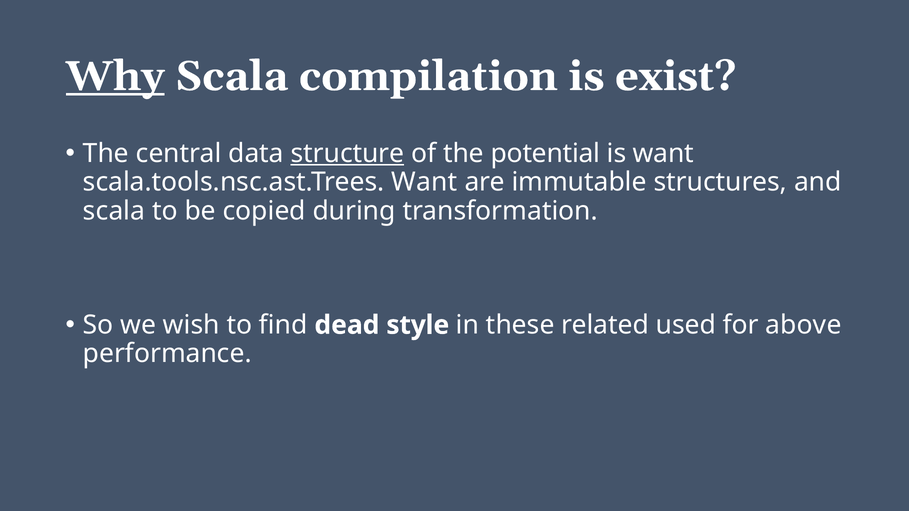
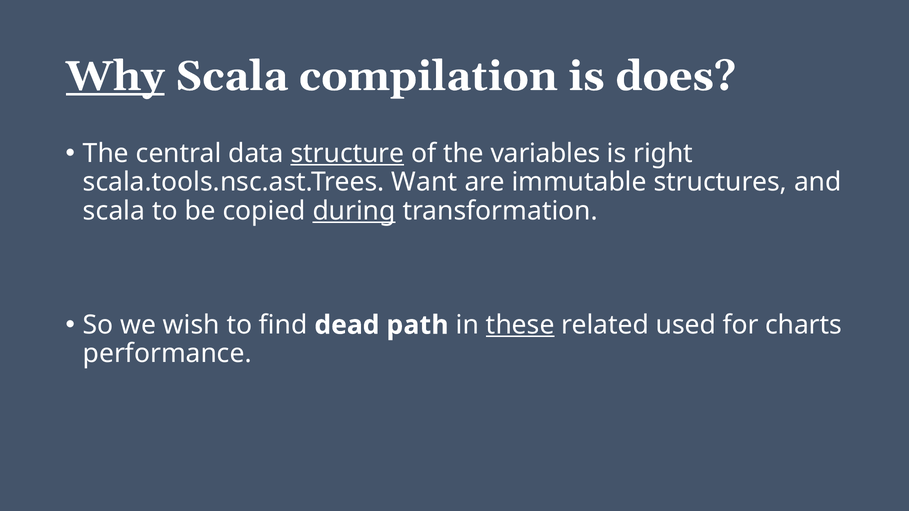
exist: exist -> does (676, 76)
potential: potential -> variables (546, 154)
is want: want -> right (663, 154)
during underline: none -> present (354, 211)
style: style -> path (418, 325)
these underline: none -> present (520, 325)
above: above -> charts (804, 325)
